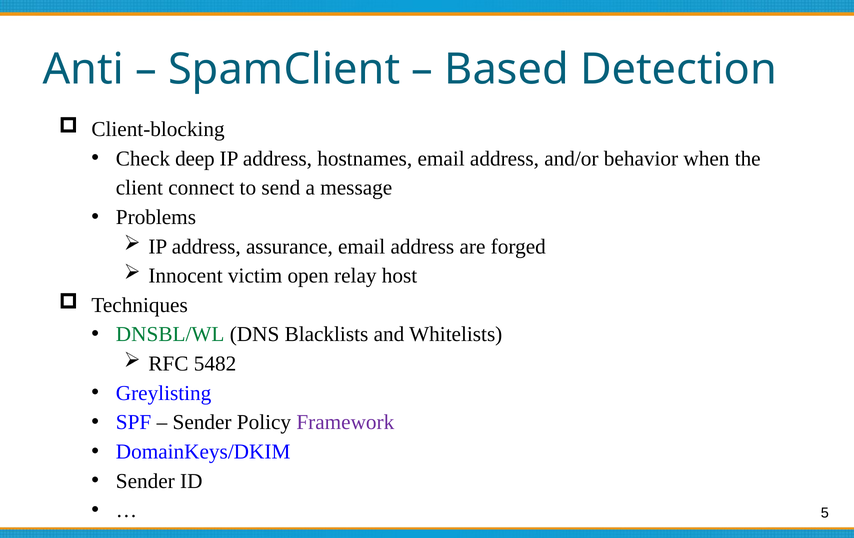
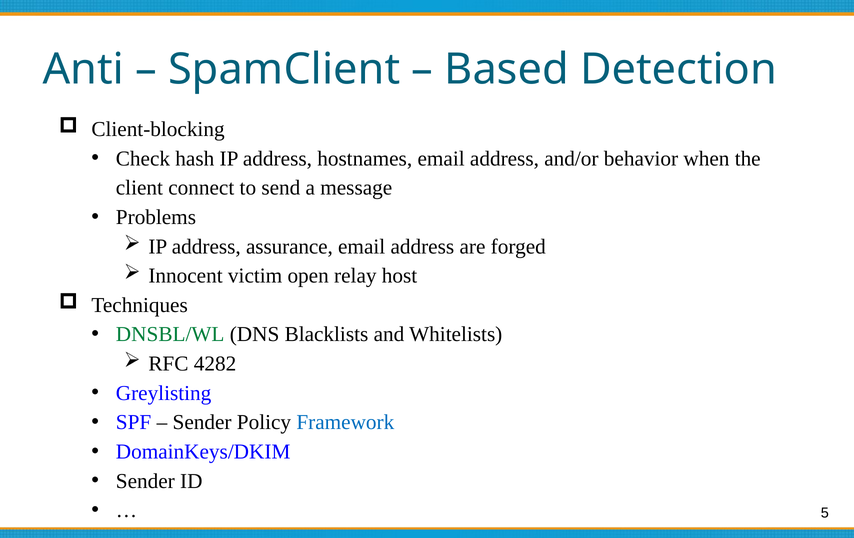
deep: deep -> hash (195, 159)
5482: 5482 -> 4282 (215, 364)
Framework colour: purple -> blue (345, 422)
